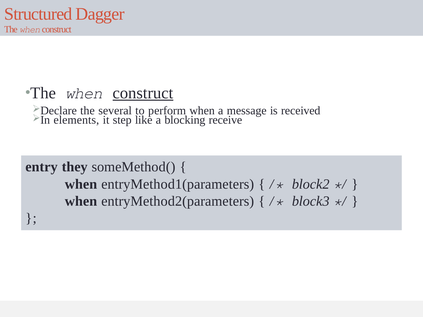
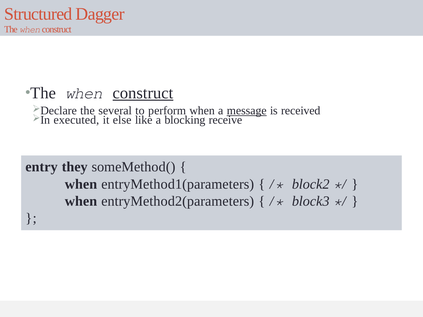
message underline: none -> present (247, 111)
elements: elements -> executed (76, 120)
step: step -> else (122, 120)
